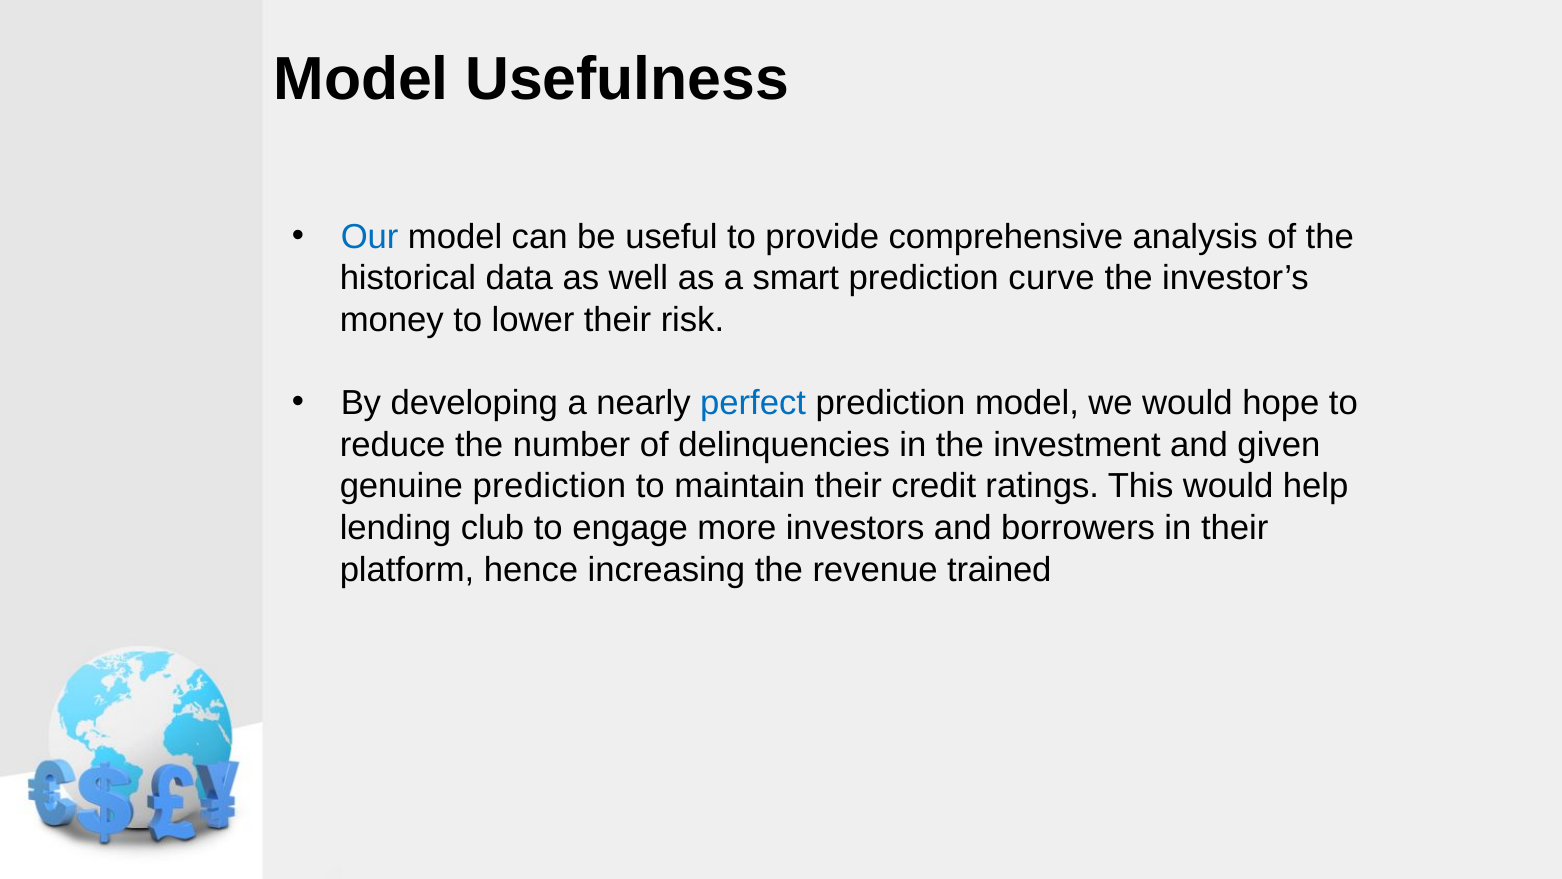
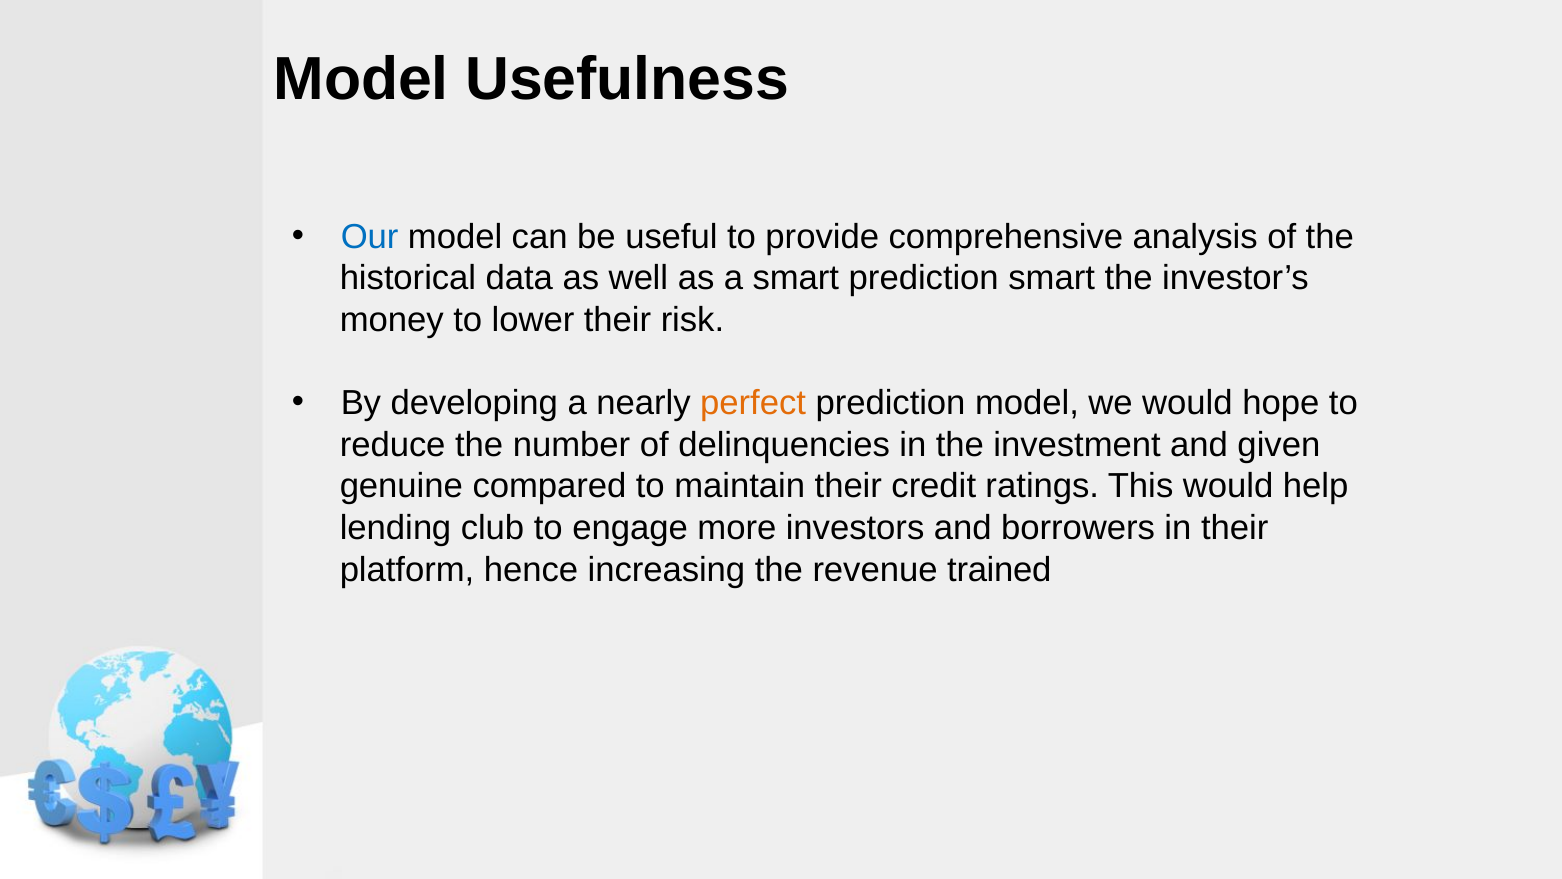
prediction curve: curve -> smart (1052, 278)
perfect colour: blue -> orange (753, 403)
genuine prediction: prediction -> compared (550, 486)
